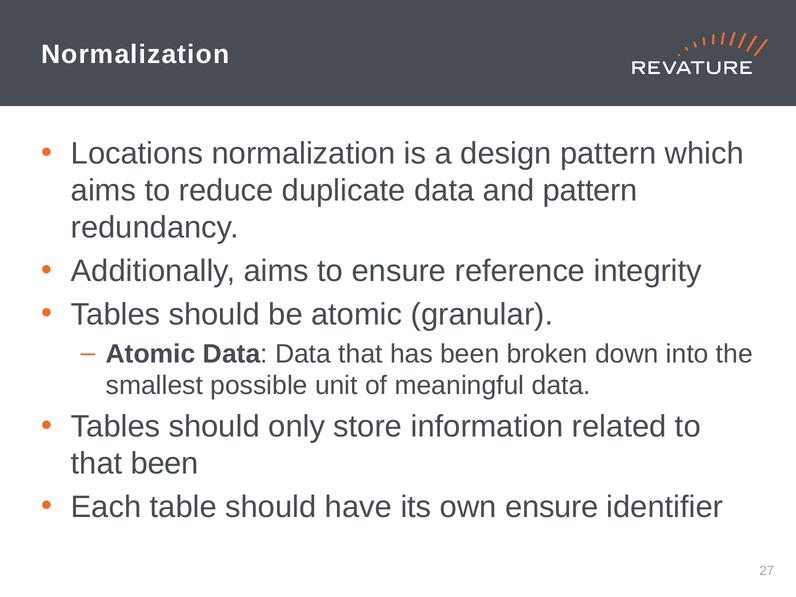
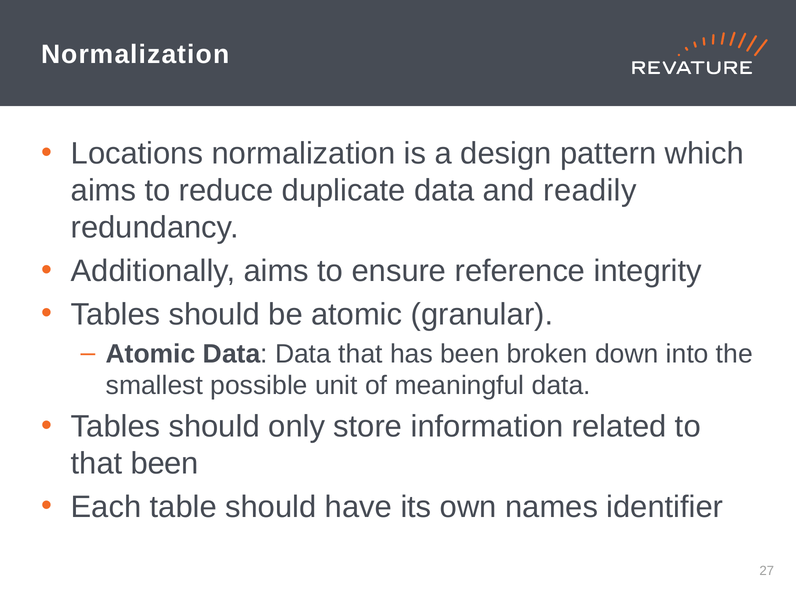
and pattern: pattern -> readily (590, 191)
own ensure: ensure -> names (552, 507)
